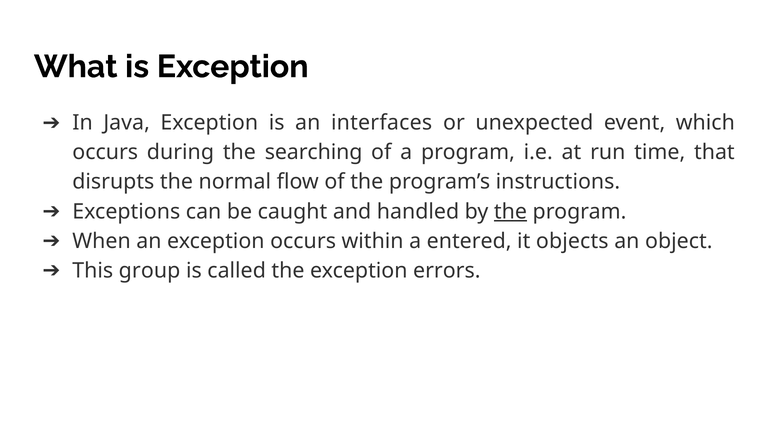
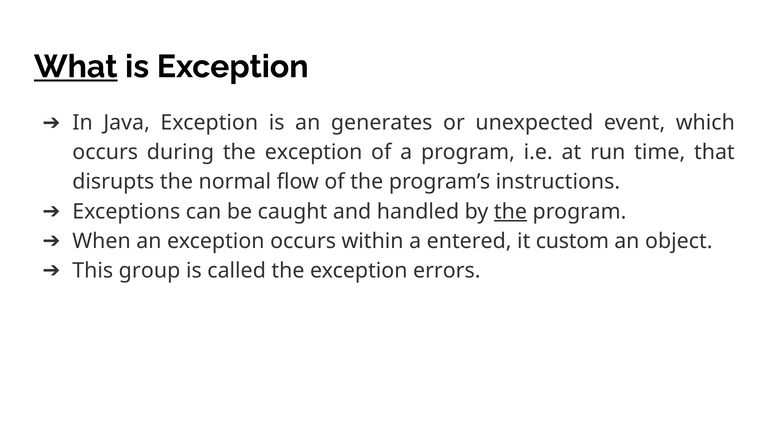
What underline: none -> present (76, 67)
interfaces: interfaces -> generates (382, 123)
during the searching: searching -> exception (314, 152)
objects: objects -> custom (572, 241)
